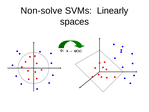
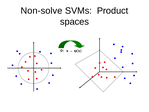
Linearly: Linearly -> Product (113, 11)
